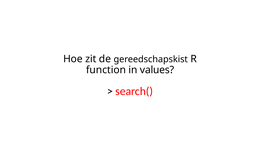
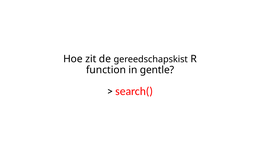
values: values -> gentle (157, 70)
